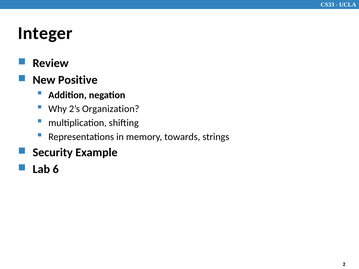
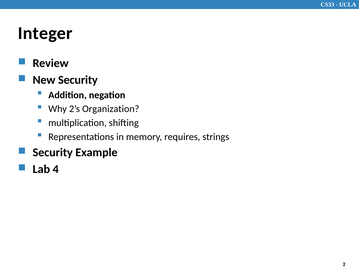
New Positive: Positive -> Security (78, 80)
towards: towards -> requires (182, 137)
6: 6 -> 4 (56, 169)
